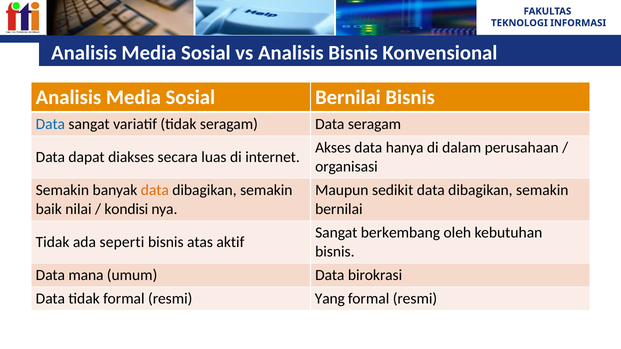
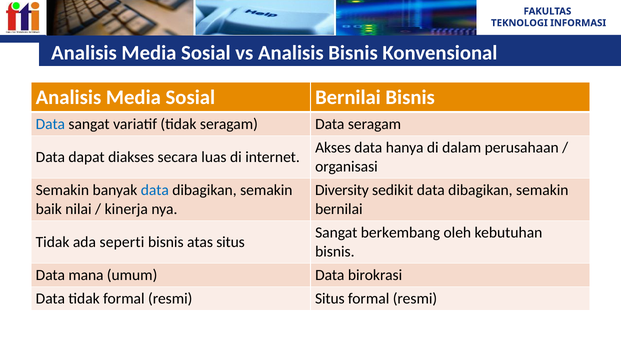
data colour: orange -> blue (155, 190)
Maupun: Maupun -> Diversity (342, 190)
kondisi: kondisi -> kinerja (126, 209)
atas aktif: aktif -> situs (230, 242)
resmi Yang: Yang -> Situs (330, 299)
